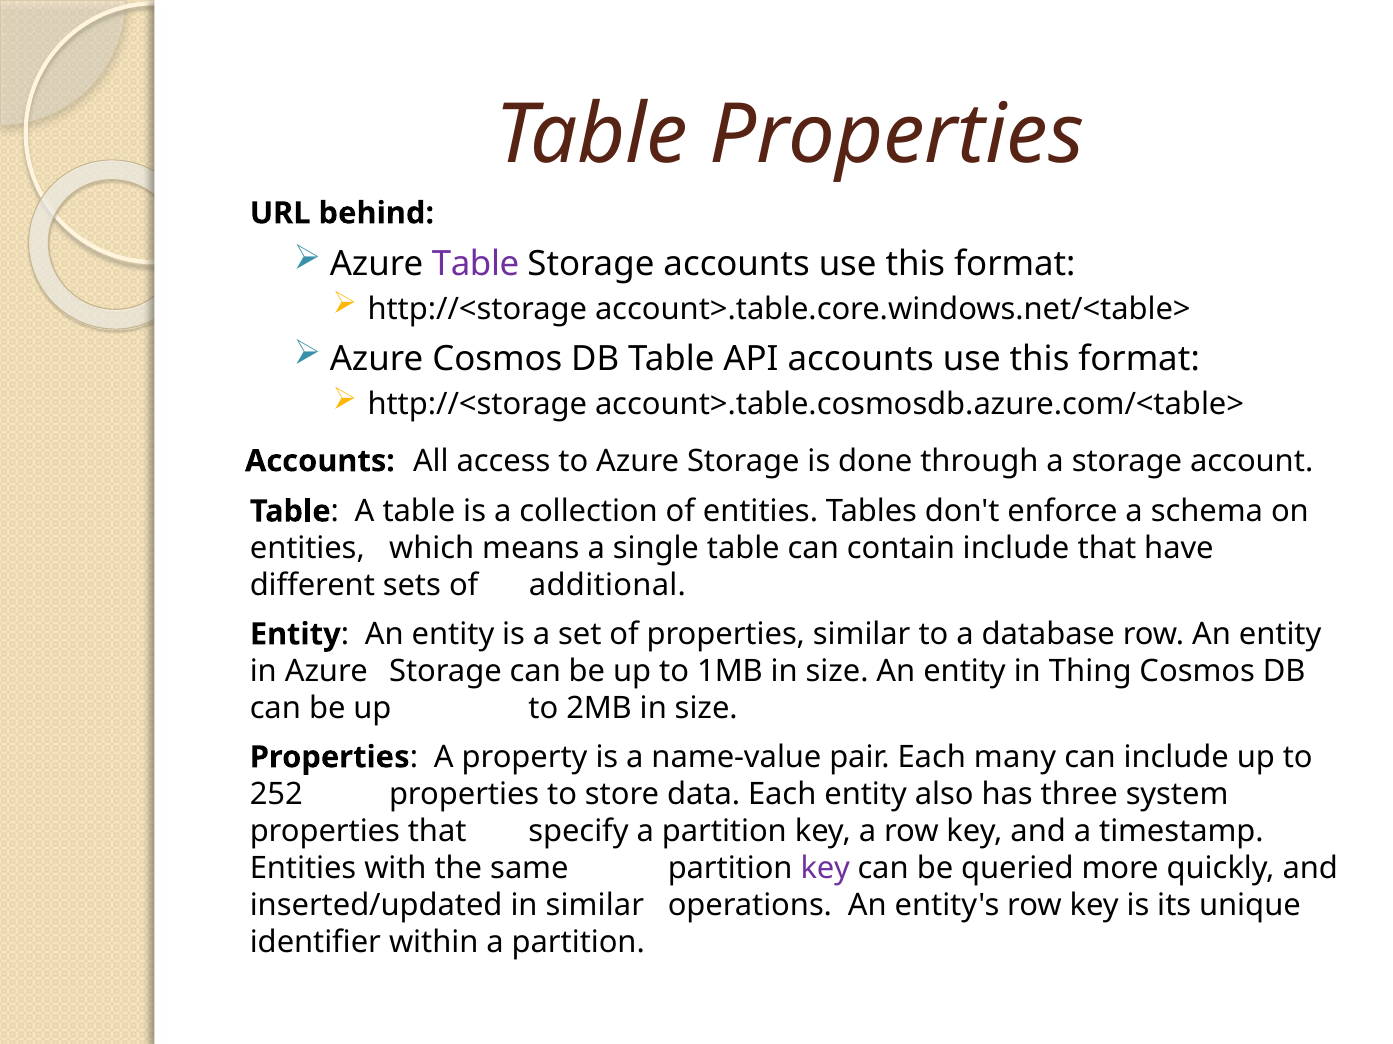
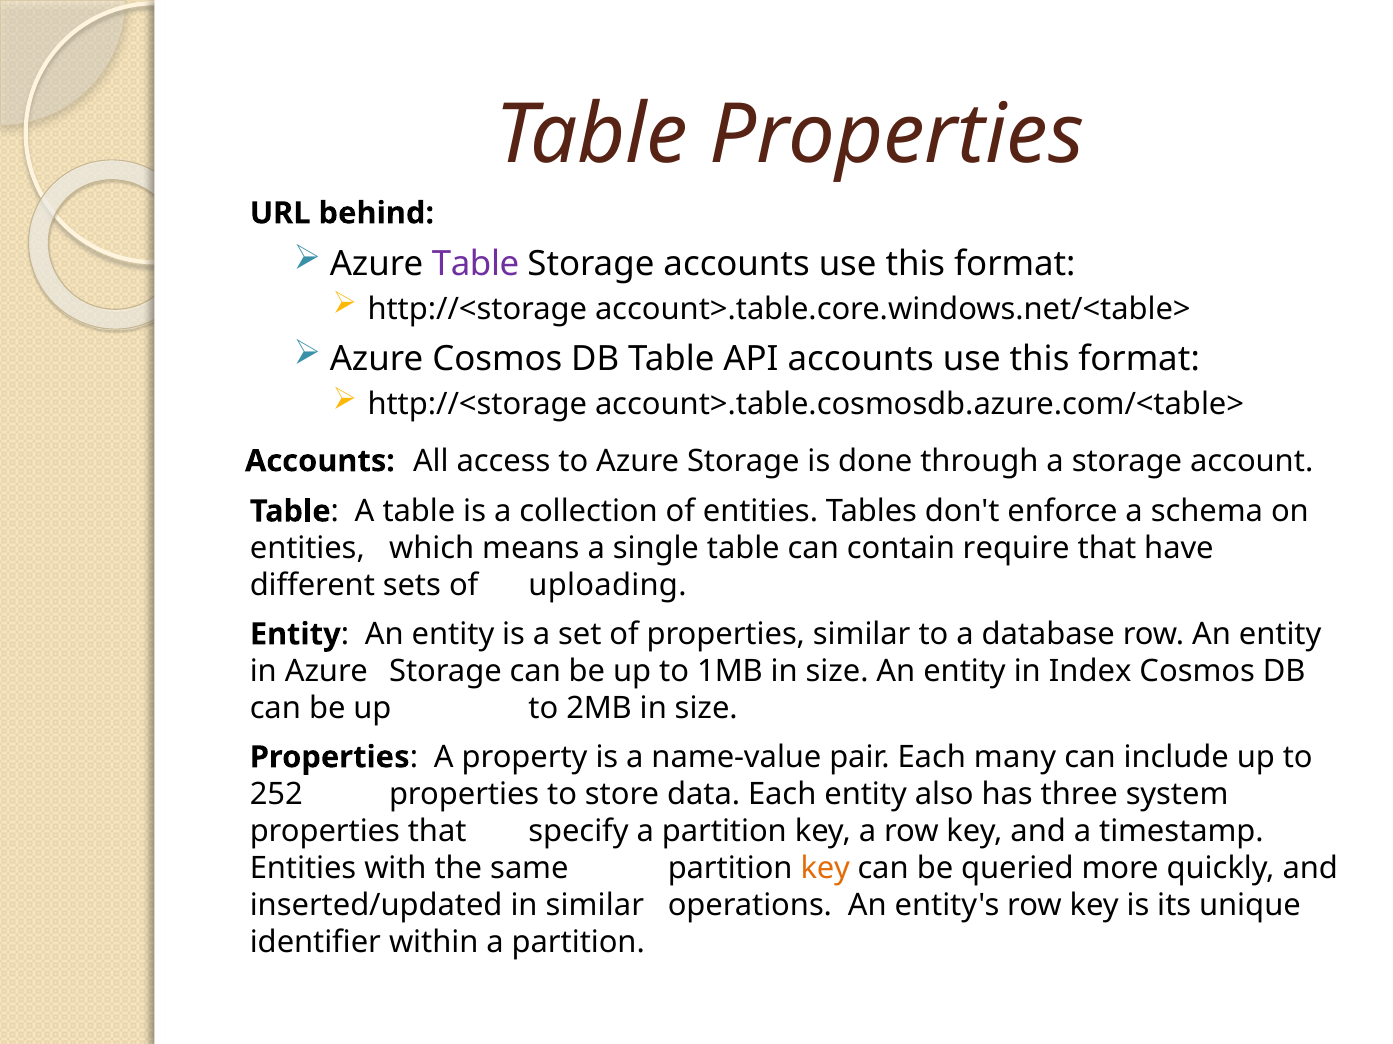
contain include: include -> require (1016, 549)
additional: additional -> uploading (608, 586)
Thing: Thing -> Index (1090, 672)
key colour: purple -> orange (825, 869)
